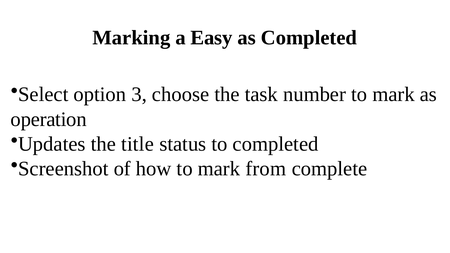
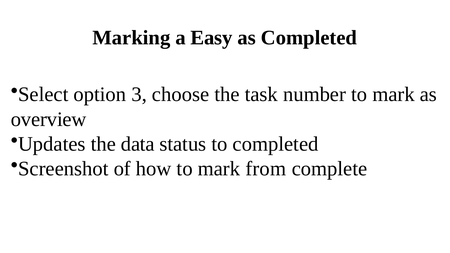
operation: operation -> overview (49, 119)
title: title -> data (138, 144)
